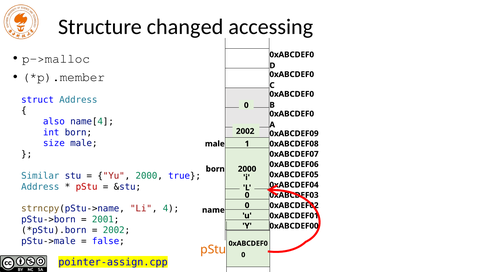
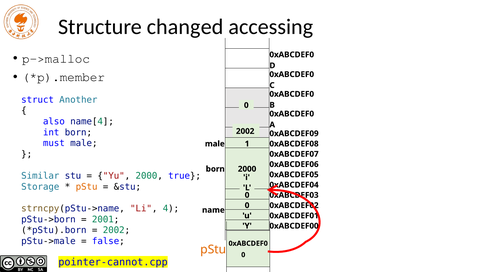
struct Address: Address -> Another (78, 100)
size: size -> must (54, 143)
Address: Address -> Storage (40, 187)
pStu colour: red -> orange (87, 187)
pointer-assign.cpp: pointer-assign.cpp -> pointer-cannot.cpp (113, 262)
